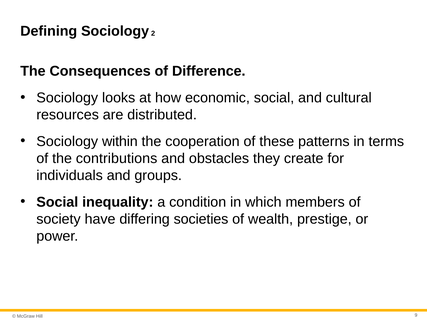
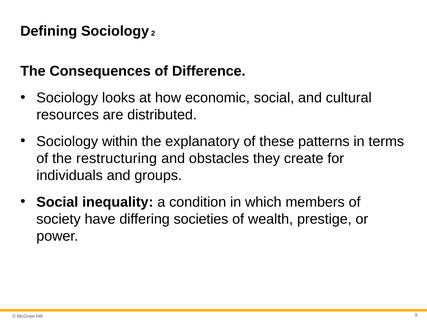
cooperation: cooperation -> explanatory (202, 141)
contributions: contributions -> restructuring (117, 159)
